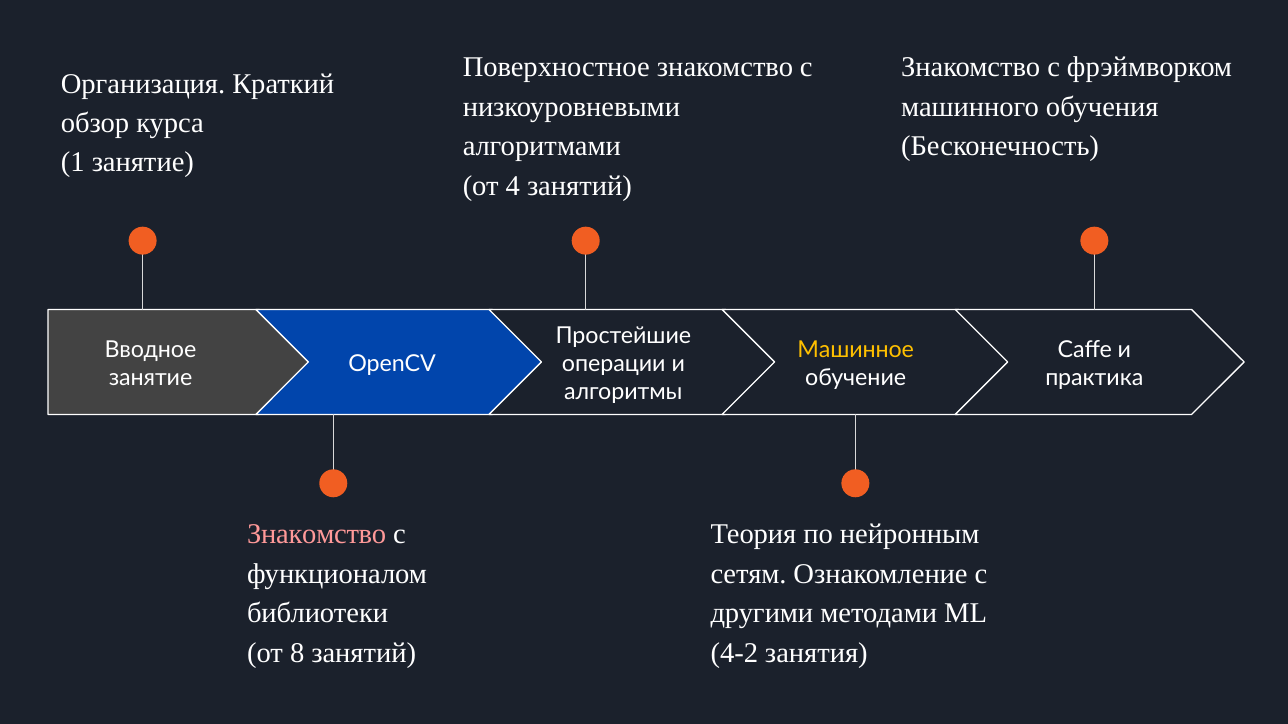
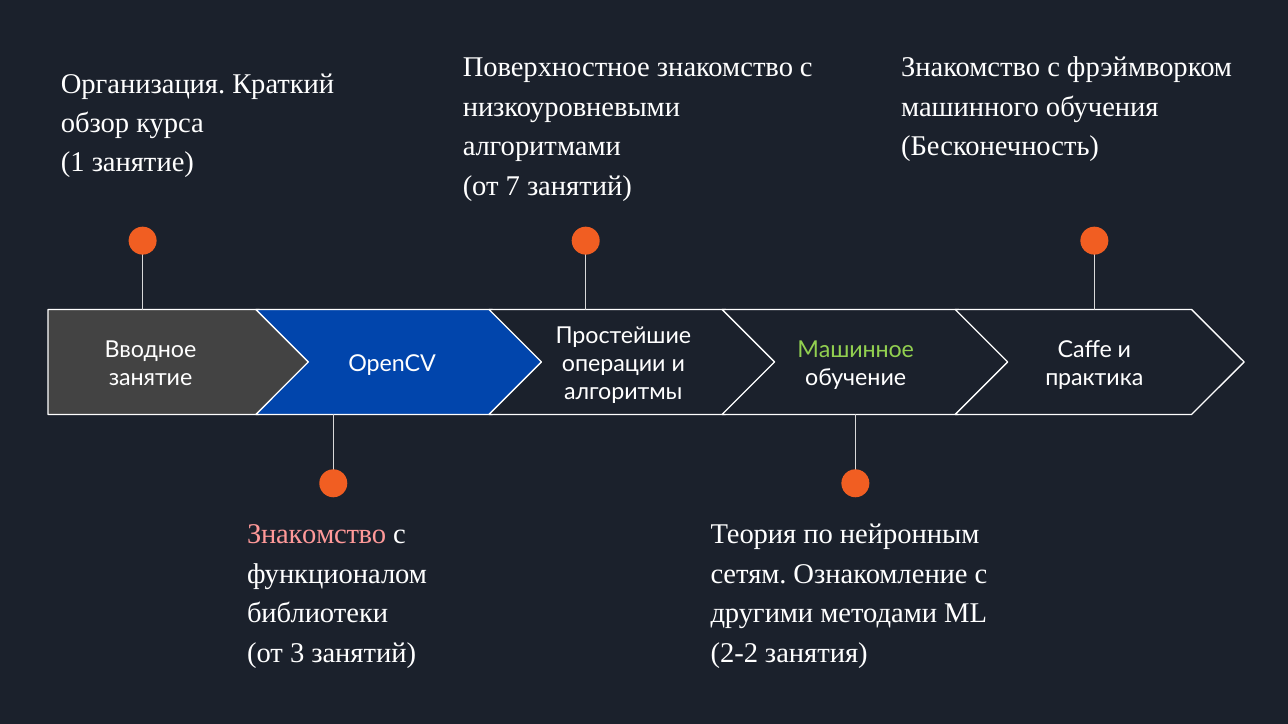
4: 4 -> 7 (513, 186)
Машинное colour: yellow -> light green (856, 350)
8: 8 -> 3 (297, 653)
4-2: 4-2 -> 2-2 (734, 653)
